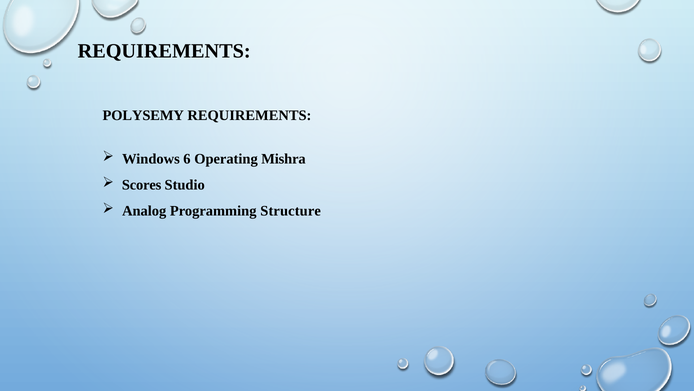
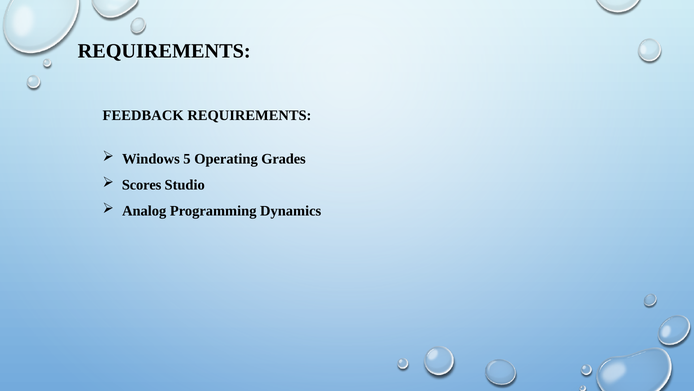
POLYSEMY: POLYSEMY -> FEEDBACK (143, 115)
6: 6 -> 5 (187, 159)
Mishra: Mishra -> Grades (284, 159)
Structure: Structure -> Dynamics (291, 211)
